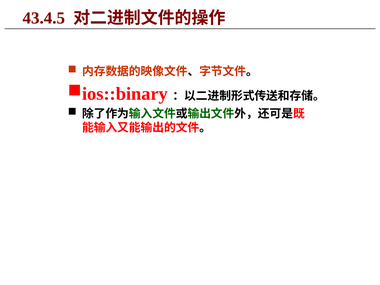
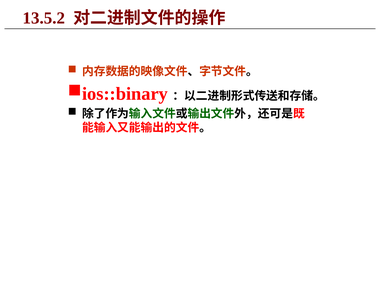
43.4.5: 43.4.5 -> 13.5.2 (44, 18)
